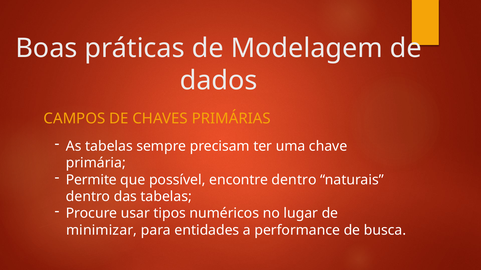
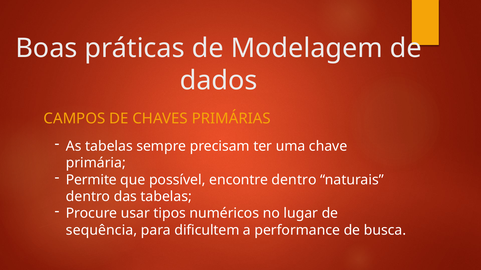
minimizar: minimizar -> sequência (102, 231)
entidades: entidades -> dificultem (207, 231)
